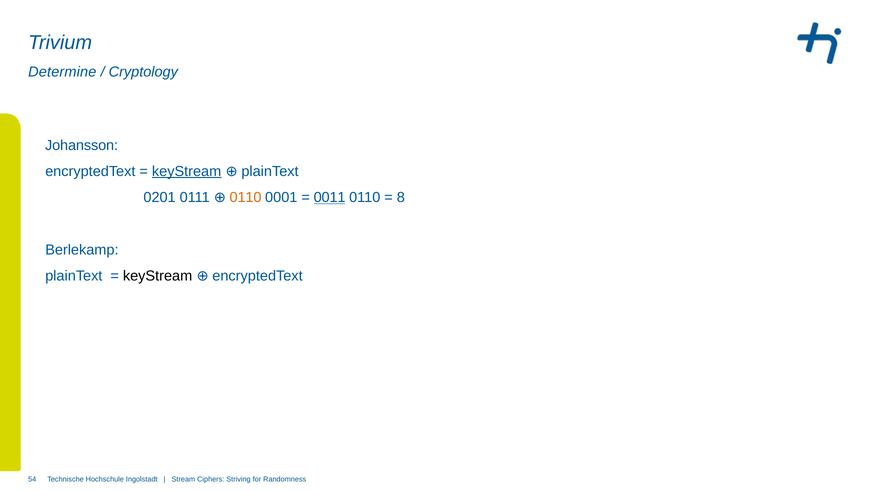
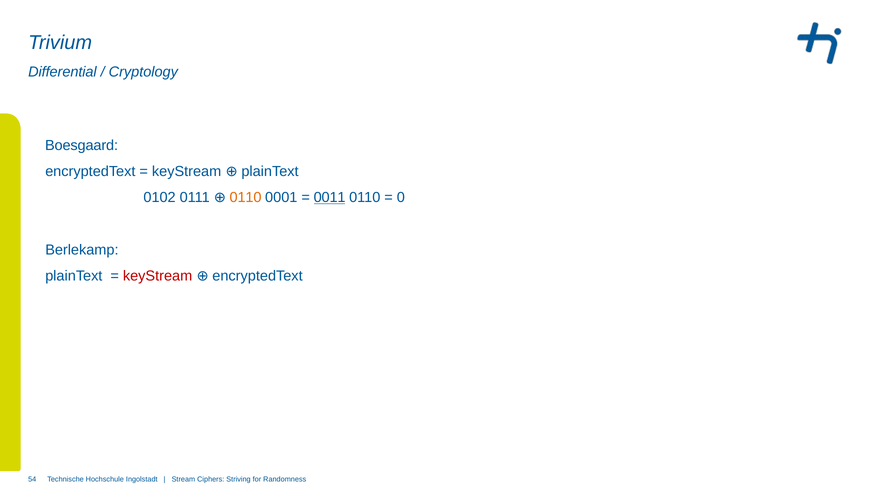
Determine: Determine -> Differential (62, 72)
Johansson: Johansson -> Boesgaard (82, 145)
keyStream underline: present -> none (187, 171)
0201: 0201 -> 0102 (160, 198)
8: 8 -> 0 (401, 198)
keyStream colour: black -> red (158, 276)
